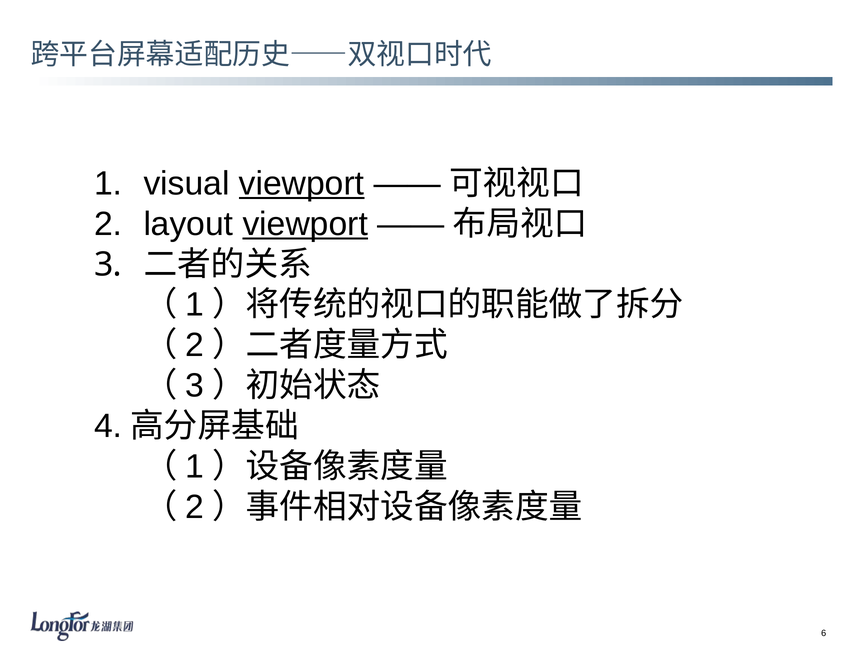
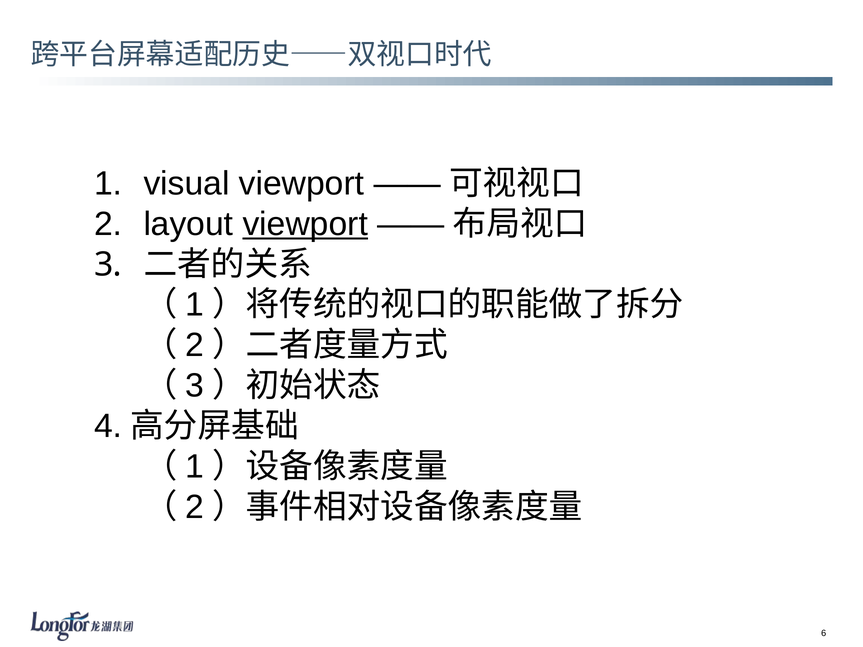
viewport underline: present -> none (302, 184)
